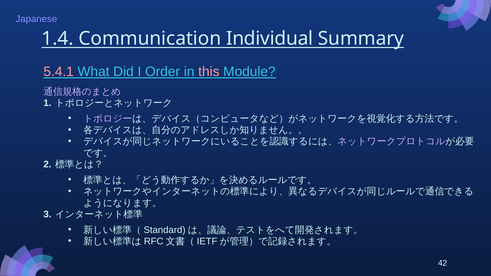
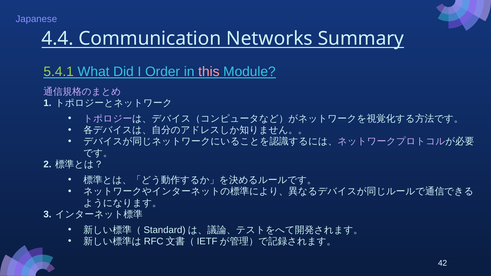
1.4: 1.4 -> 4.4 (58, 39)
Individual: Individual -> Networks (269, 39)
5.4.1 colour: pink -> light green (59, 72)
